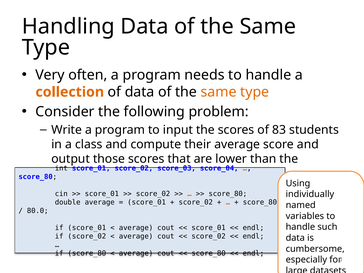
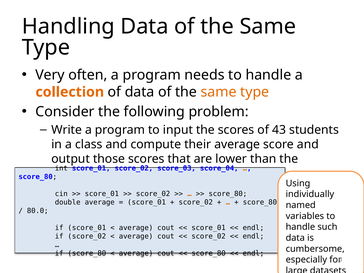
83: 83 -> 43 (279, 130)
